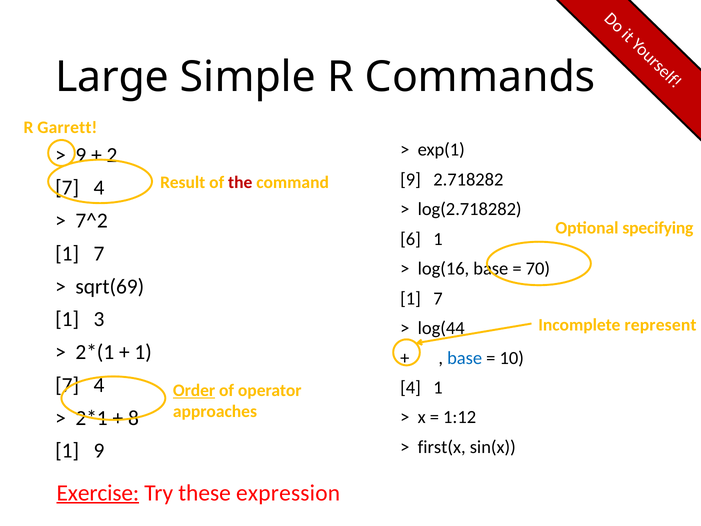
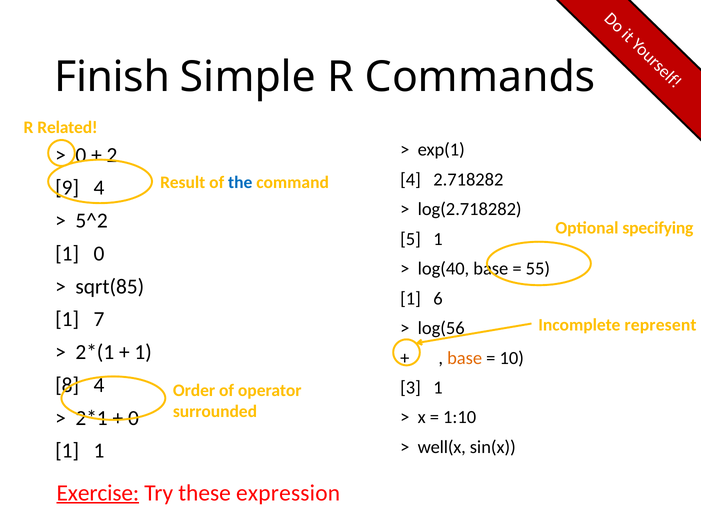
Large: Large -> Finish (112, 77)
Garrett: Garrett -> Related (67, 127)
9: 9 -> 0 (81, 155)
9: 9 -> 4 (411, 179)
the colour: red -> blue (240, 182)
7: 7 -> 9 (67, 188)
7^2: 7^2 -> 5^2 (92, 221)
6: 6 -> 5 (411, 239)
7: 7 -> 0 (99, 253)
log(16: log(16 -> log(40 (443, 269)
70: 70 -> 55 (538, 269)
sqrt(69: sqrt(69 -> sqrt(85 (110, 286)
7: 7 -> 6 (438, 298)
3: 3 -> 7 (99, 319)
log(44: log(44 -> log(56 (441, 328)
base colour: blue -> orange (465, 358)
7: 7 -> 8 (67, 385)
4: 4 -> 3 (411, 387)
Order underline: present -> none (194, 390)
approaches: approaches -> surrounded (215, 411)
8: 8 -> 0 (133, 418)
1:12: 1:12 -> 1:10 (460, 417)
first(x: first(x -> well(x (442, 447)
1 9: 9 -> 1 (99, 451)
